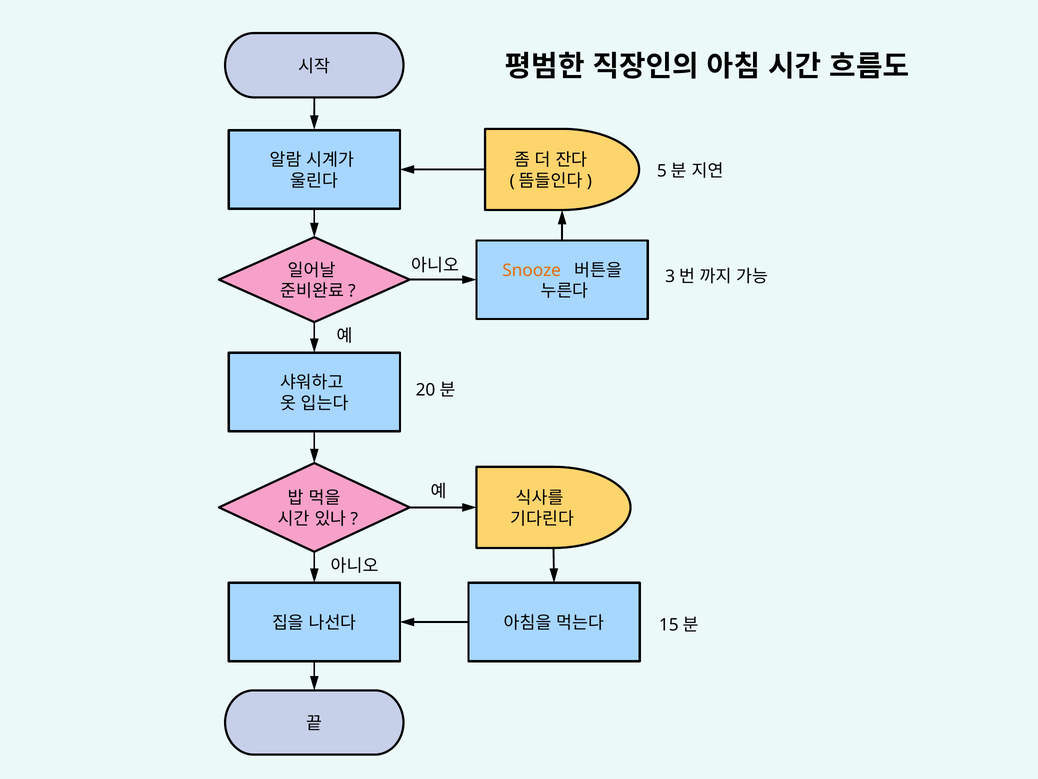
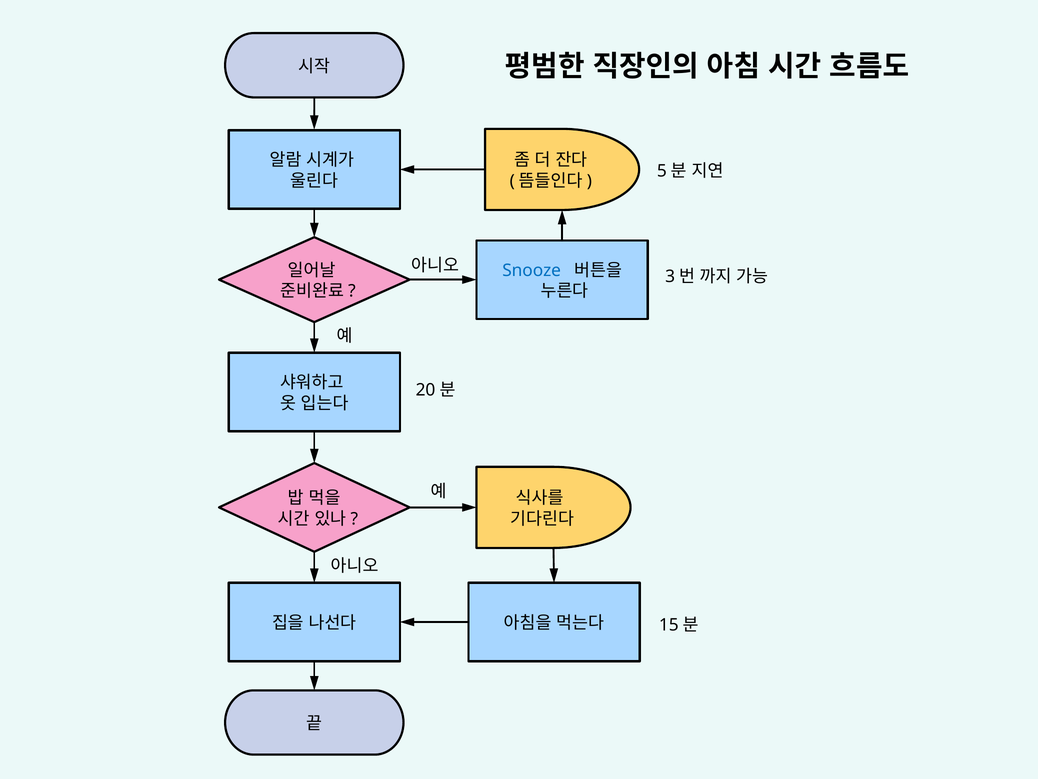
Snooze colour: orange -> blue (532, 270)
